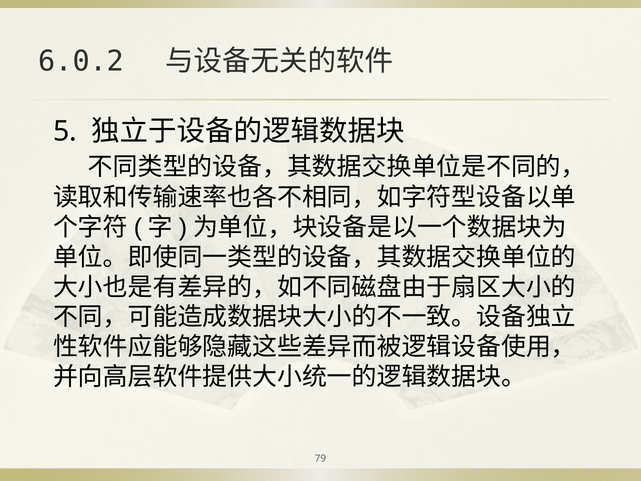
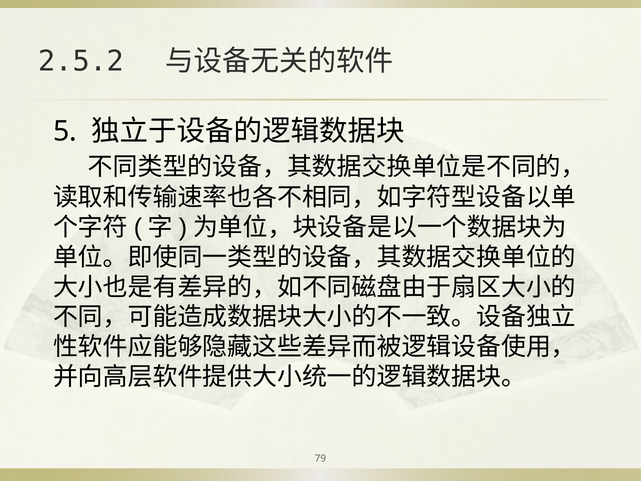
6.0.2: 6.0.2 -> 2.5.2 (81, 61)
